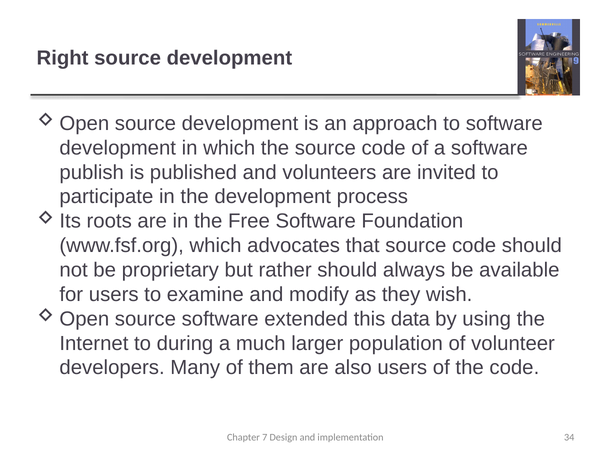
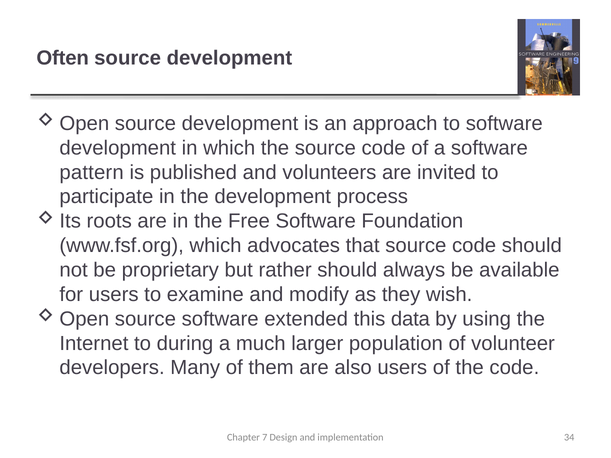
Right: Right -> Often (63, 58)
publish: publish -> pattern (92, 172)
